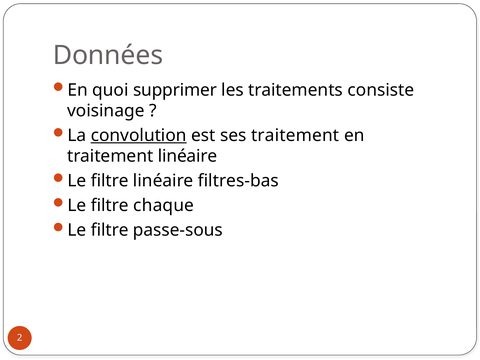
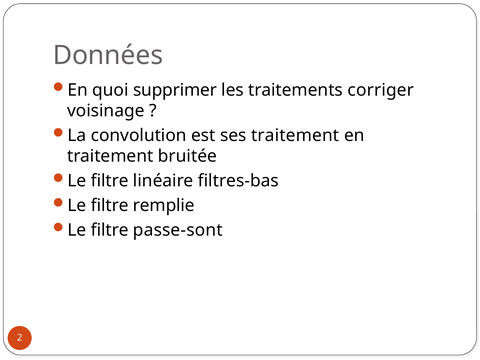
consiste: consiste -> corriger (381, 90)
convolution underline: present -> none (139, 135)
traitement linéaire: linéaire -> bruitée (187, 156)
chaque: chaque -> remplie (164, 206)
passe-sous: passe-sous -> passe-sont (178, 230)
